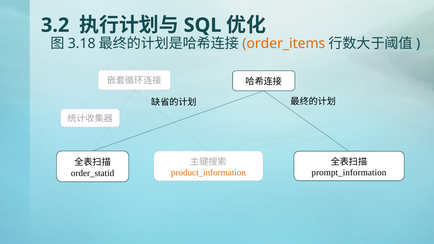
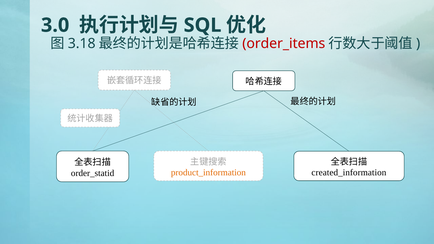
3.2: 3.2 -> 3.0 (55, 25)
order_items colour: orange -> red (284, 44)
prompt_information: prompt_information -> created_information (349, 173)
